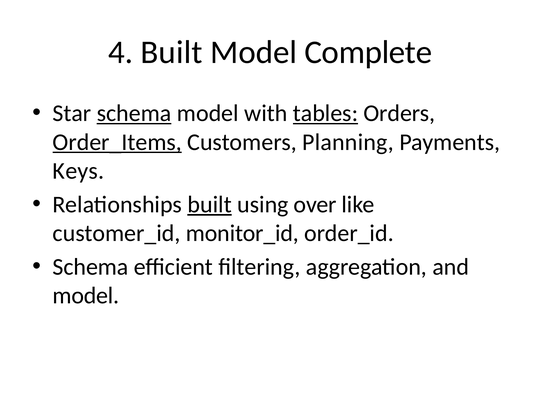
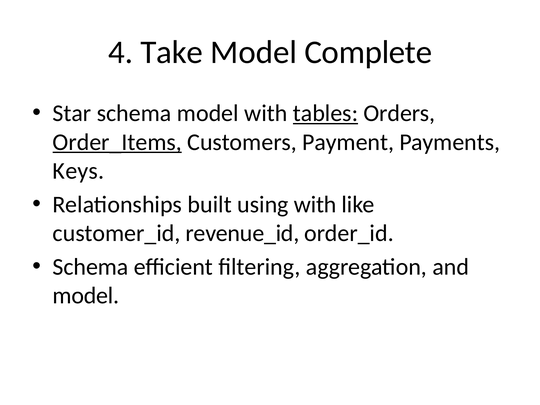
4 Built: Built -> Take (172, 52)
schema underline: present -> none (134, 113)
Planning: Planning -> Payment (348, 142)
built underline: present -> none (210, 205)
using over: over -> with (315, 205)
monitor_id: monitor_id -> revenue_id (242, 233)
